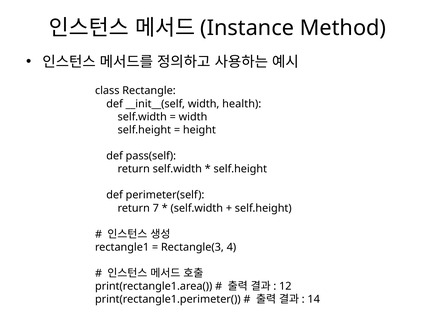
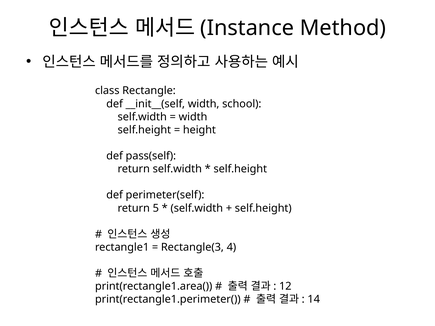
health: health -> school (242, 104)
7: 7 -> 5 (156, 208)
